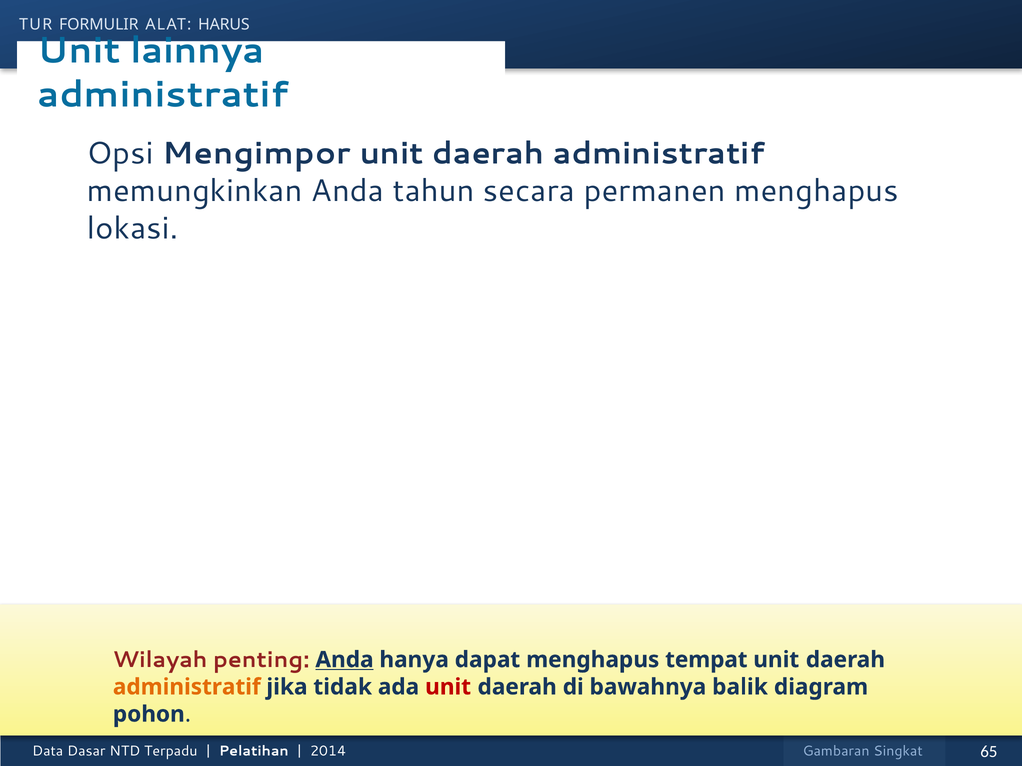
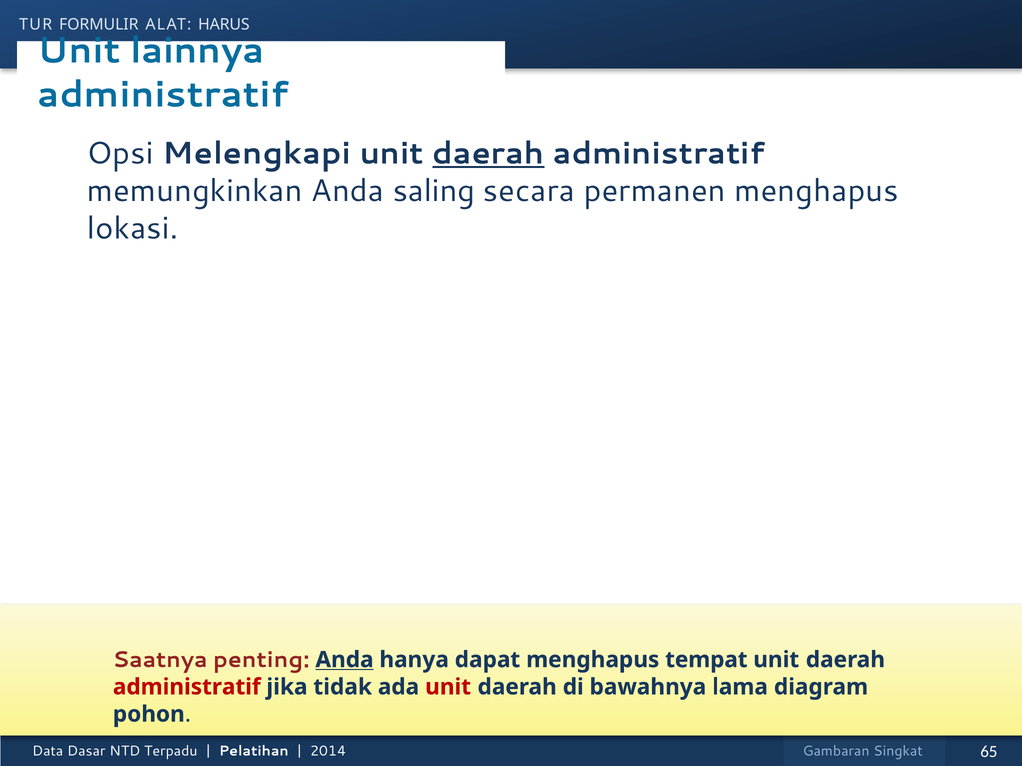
Mengimpor: Mengimpor -> Melengkapi (257, 154)
daerah underline: none -> present (488, 154)
tahun: tahun -> saling (434, 191)
Wilayah: Wilayah -> Saatnya (160, 660)
administratif colour: orange -> red (187, 687)
balik: balik -> lama (740, 687)
